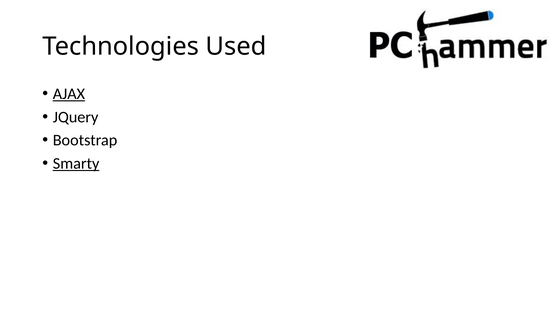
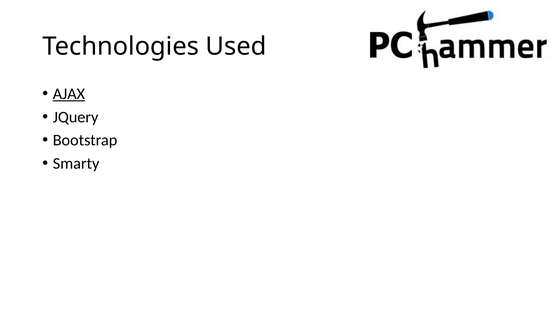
Smarty underline: present -> none (76, 164)
